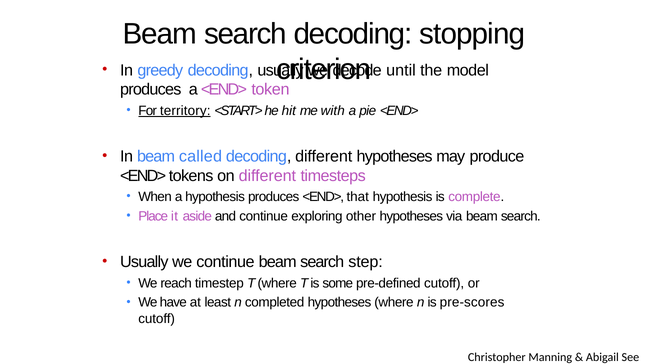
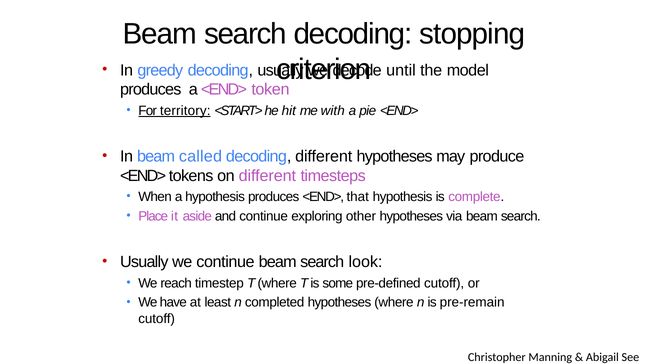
step: step -> look (366, 262)
pre-scores: pre-scores -> pre-remain (472, 302)
